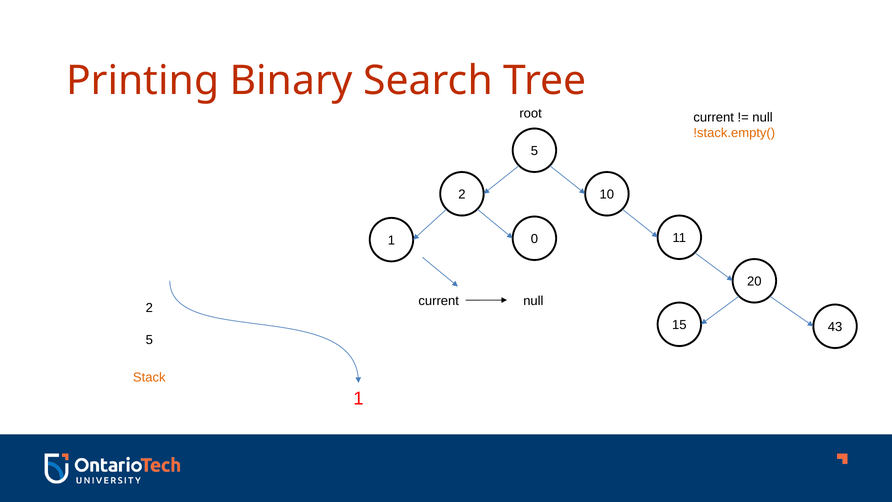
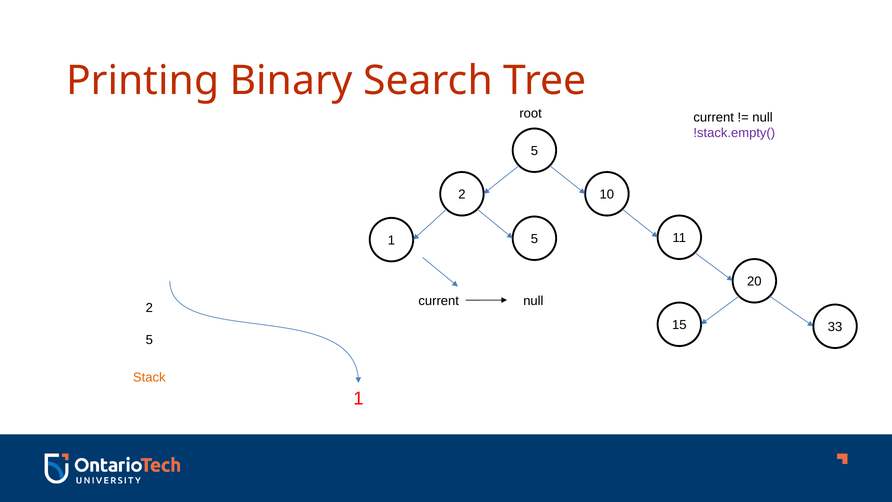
!stack.empty( colour: orange -> purple (734, 133)
1 0: 0 -> 5 (534, 239)
43: 43 -> 33 (835, 327)
